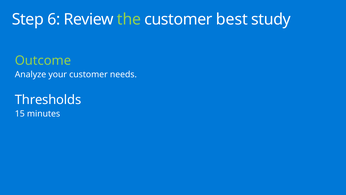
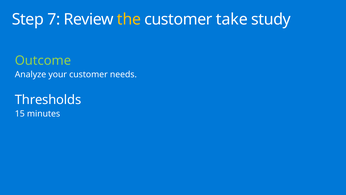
6: 6 -> 7 (54, 19)
the colour: light green -> yellow (129, 19)
best: best -> take (232, 19)
